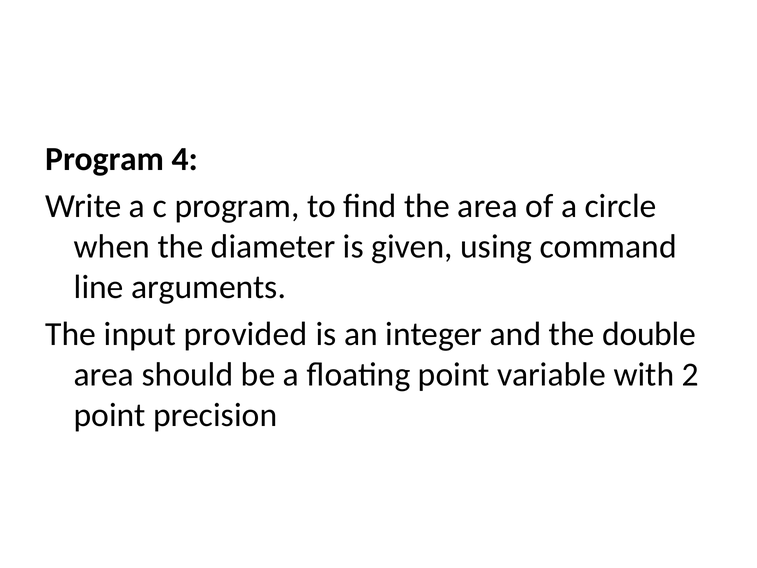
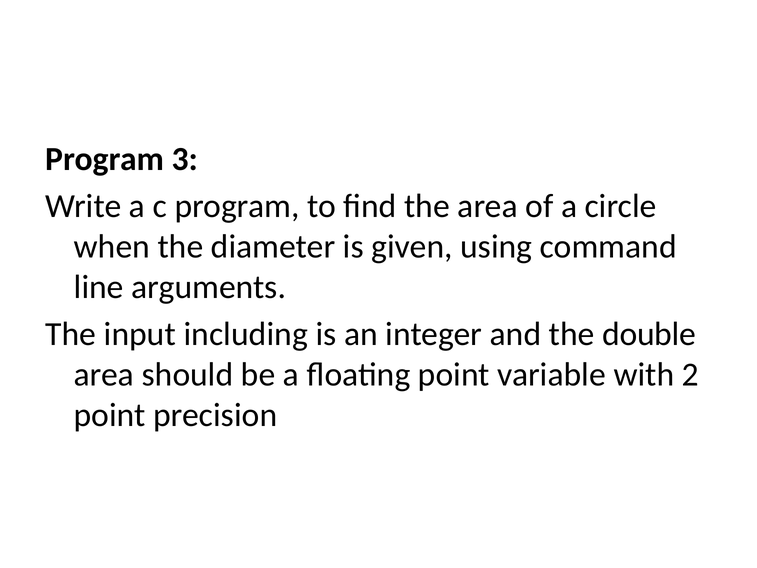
4: 4 -> 3 (185, 159)
provided: provided -> including (246, 334)
